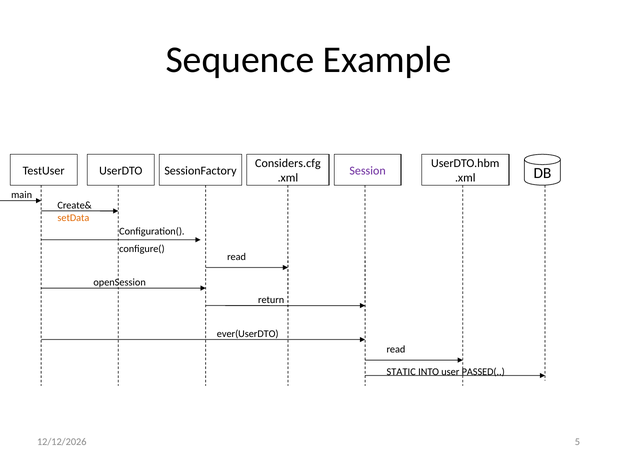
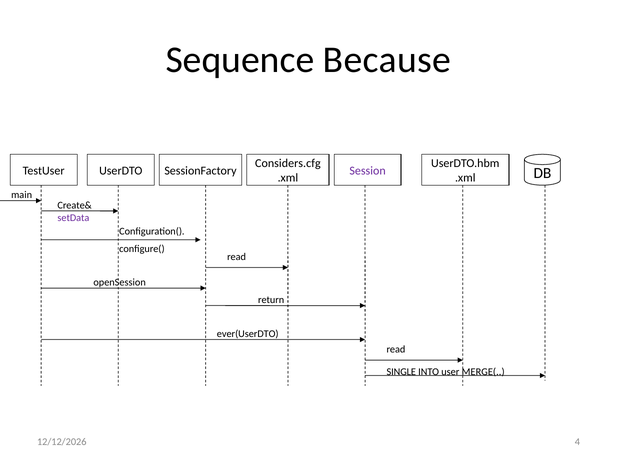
Example: Example -> Because (387, 60)
setData colour: orange -> purple (73, 218)
STATIC: STATIC -> SINGLE (401, 372)
PASSED(: PASSED( -> MERGE( (483, 372)
5: 5 -> 4 (577, 442)
